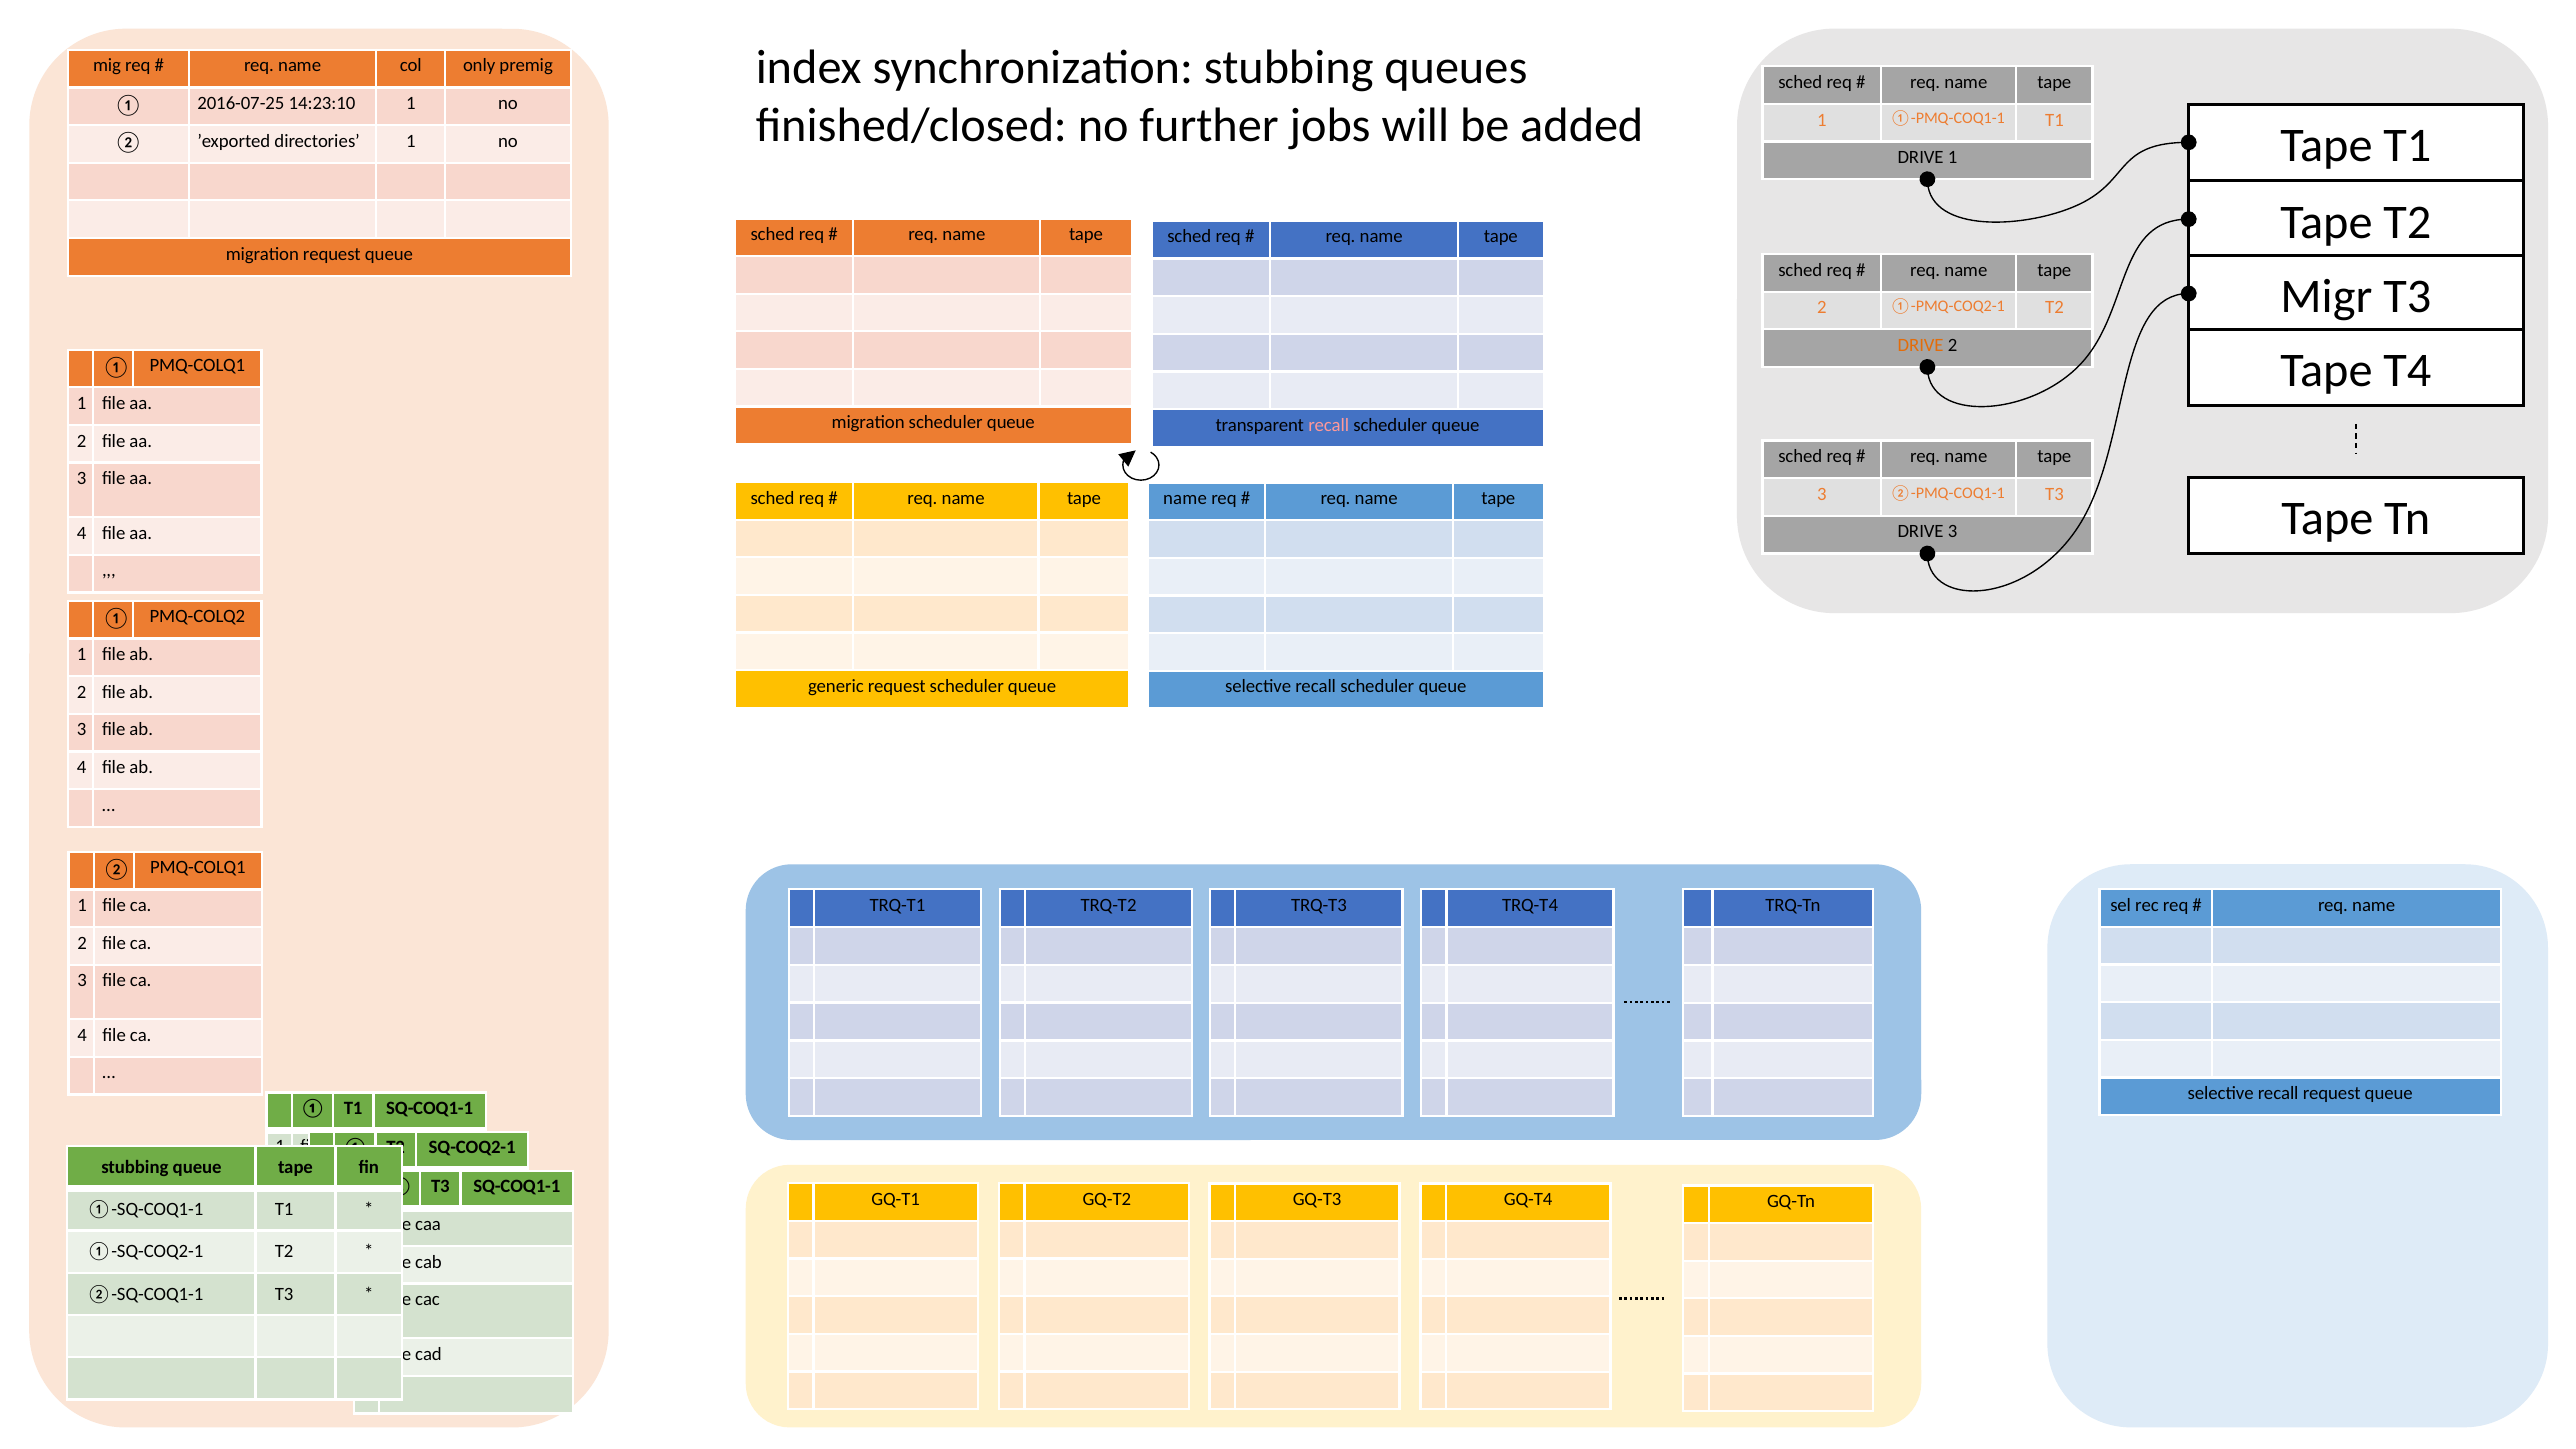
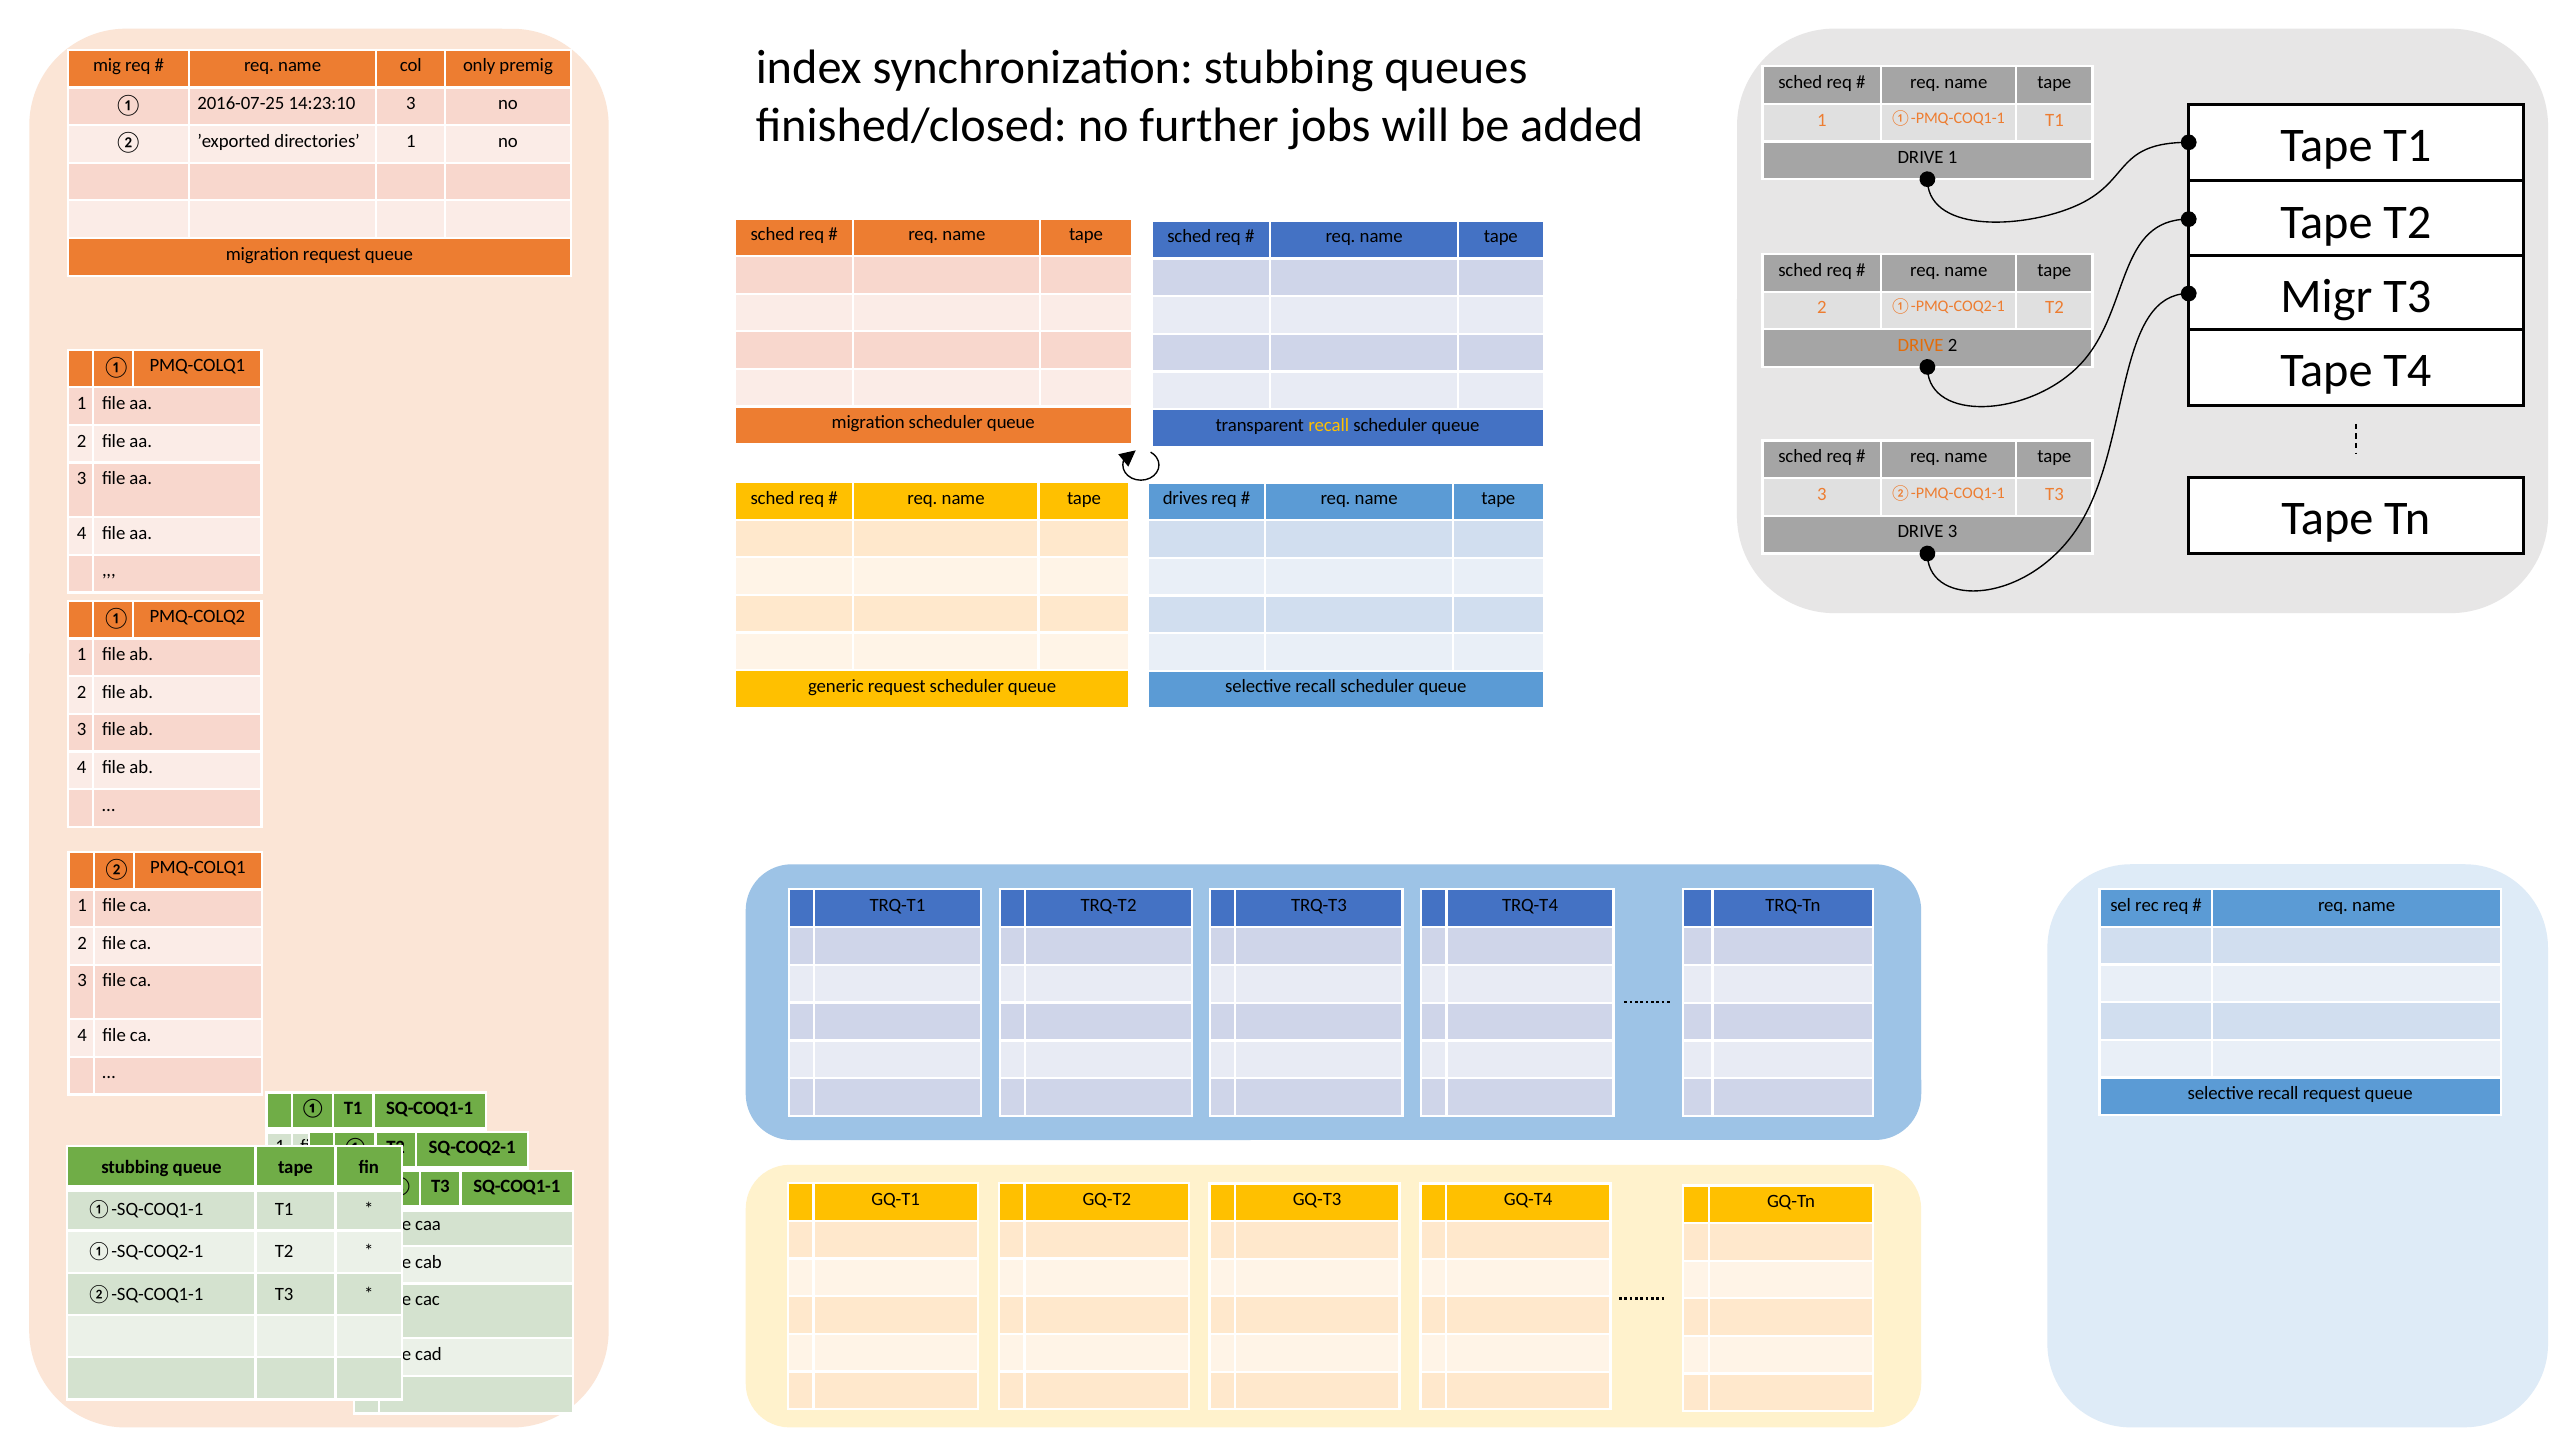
14:23:10 1: 1 -> 3 (411, 103)
recall colour: pink -> yellow (1329, 425)
name: name -> drives (1185, 498)
